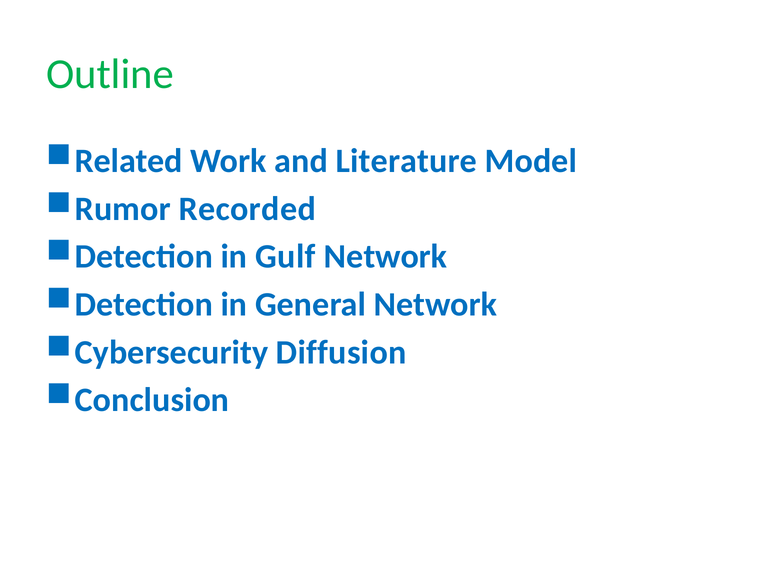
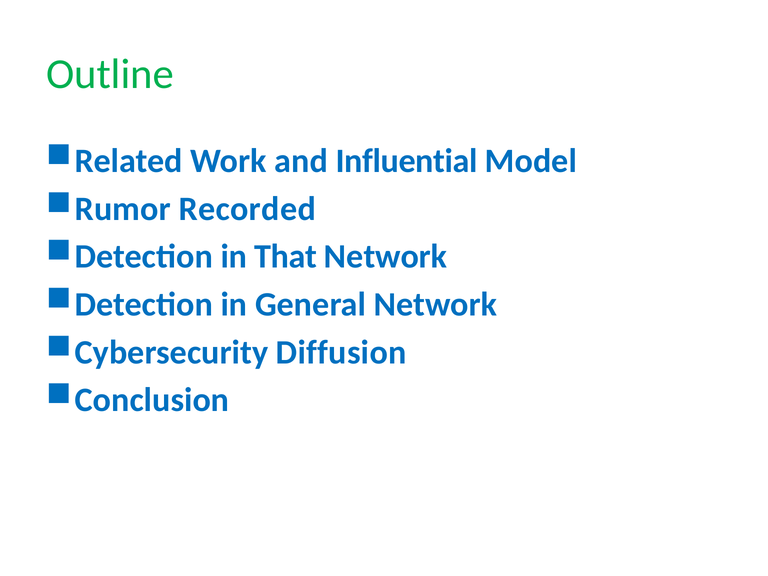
Literature: Literature -> Influential (407, 161)
Gulf: Gulf -> That (286, 257)
